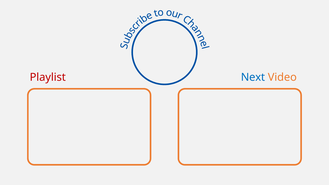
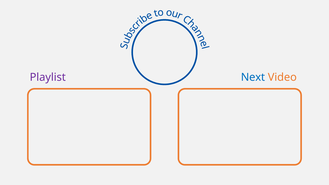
Playlist colour: red -> purple (48, 77)
